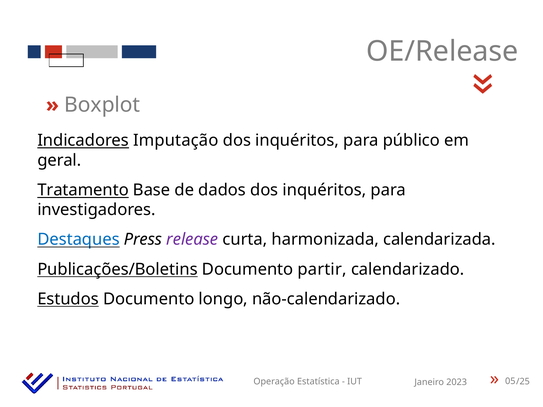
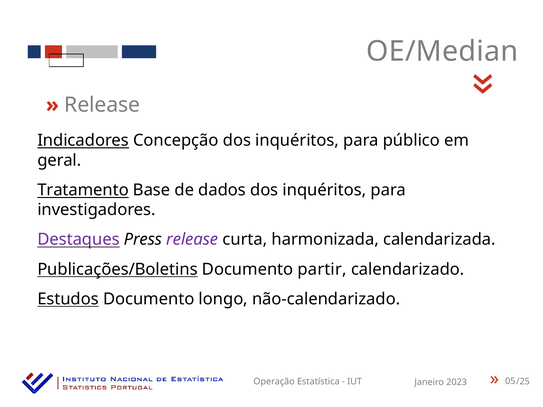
OE/Release: OE/Release -> OE/Median (442, 51)
Boxplot: Boxplot -> Release (102, 105)
Imputação: Imputação -> Concepção (176, 140)
Destaques colour: blue -> purple (79, 240)
